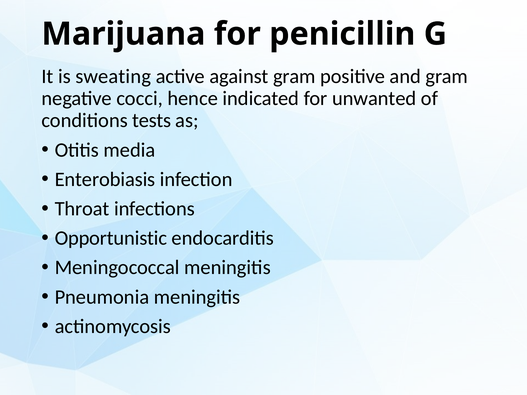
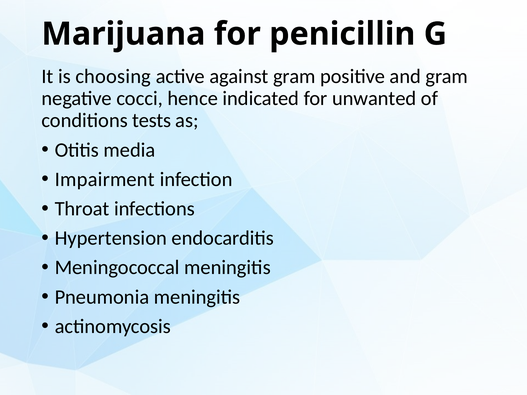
sweating: sweating -> choosing (113, 76)
Enterobiasis: Enterobiasis -> Impairment (105, 179)
Opportunistic: Opportunistic -> Hypertension (111, 238)
